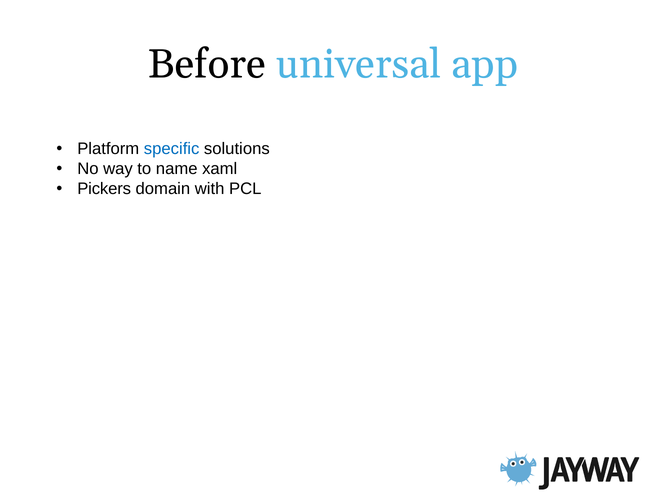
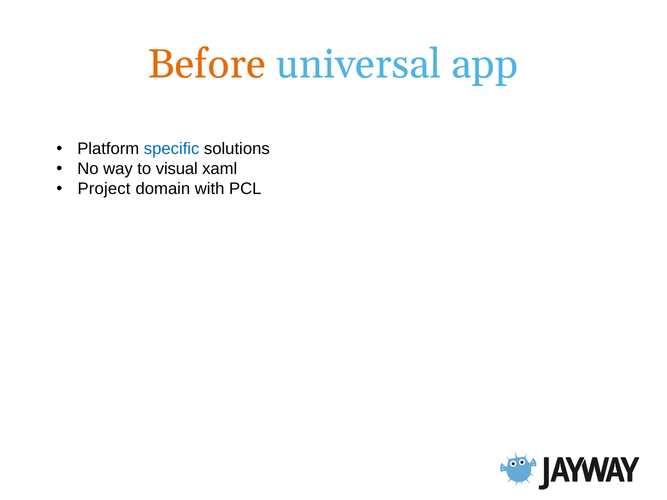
Before colour: black -> orange (207, 65)
name: name -> visual (177, 169)
Pickers: Pickers -> Project (104, 189)
